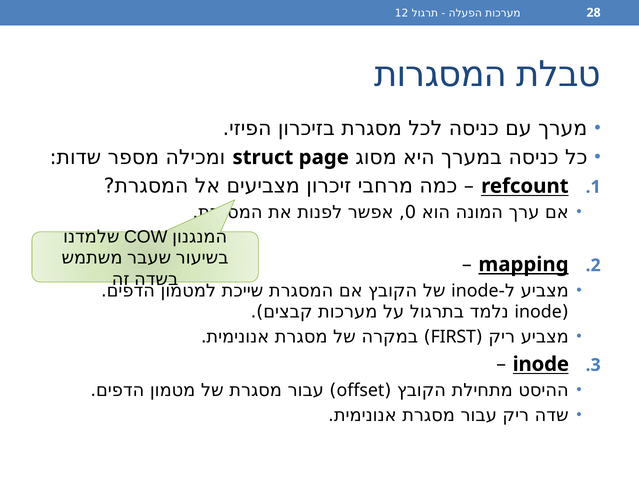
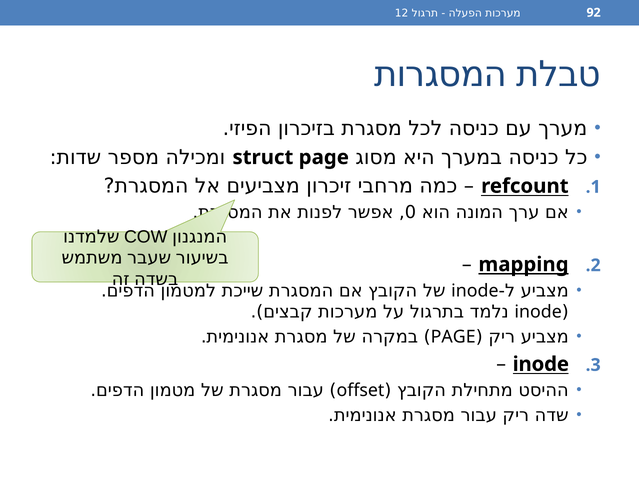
28: 28 -> 92 (594, 13)
FIRST: FIRST -> PAGE (453, 337)
